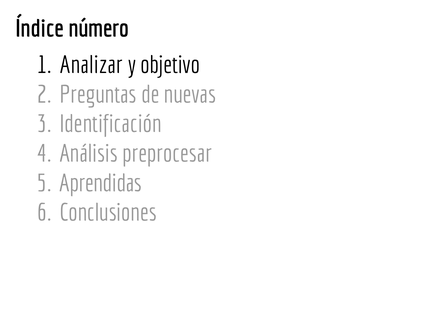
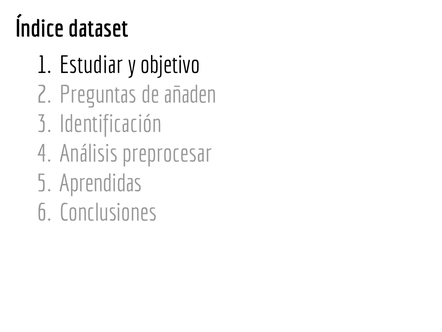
número: número -> dataset (99, 29)
Analizar: Analizar -> Estudiar (91, 65)
nuevas: nuevas -> añaden (190, 95)
